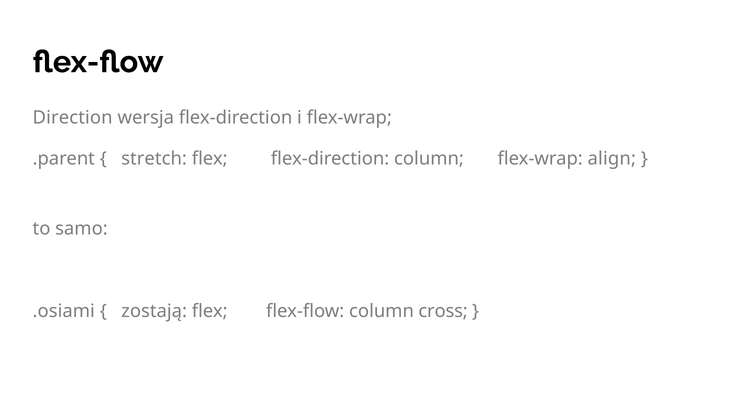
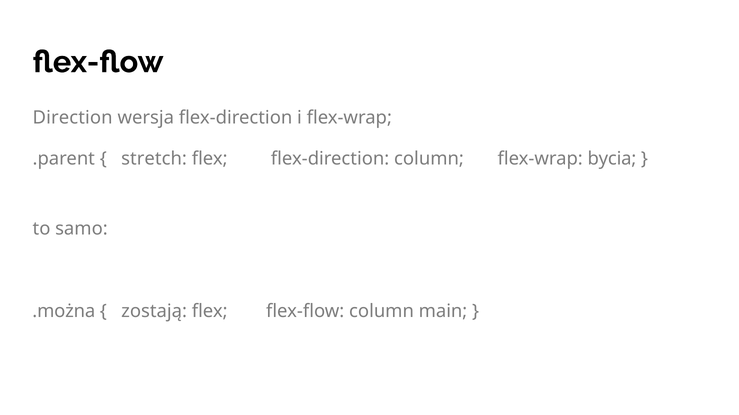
align: align -> bycia (612, 159)
.osiami: .osiami -> .można (64, 312)
cross: cross -> main (443, 312)
